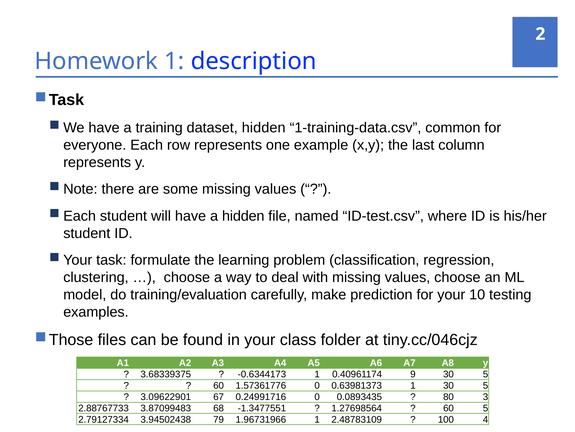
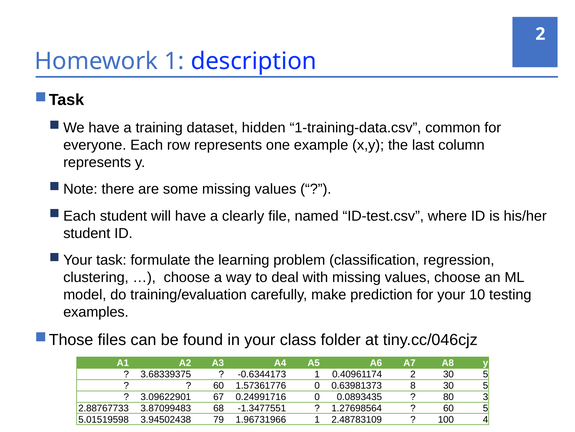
a hidden: hidden -> clearly (243, 216)
0.40961174 9: 9 -> 2 (413, 374)
0.63981373 1: 1 -> 8 (413, 385)
2.79127334: 2.79127334 -> 5.01519598 (104, 419)
